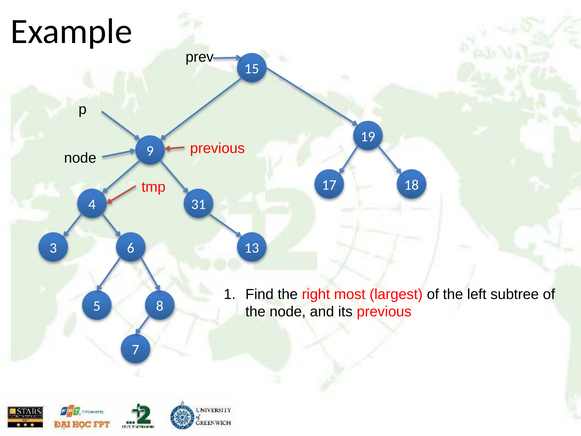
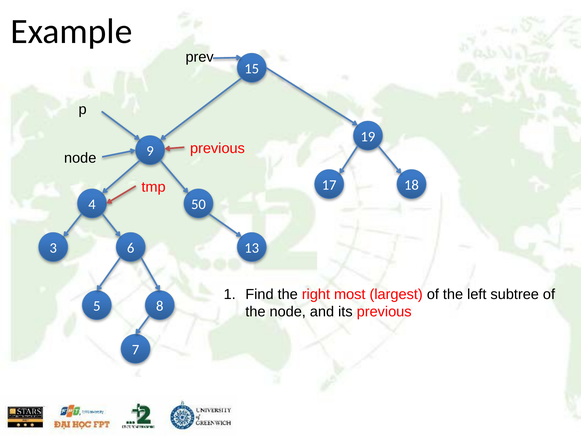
31: 31 -> 50 (198, 204)
